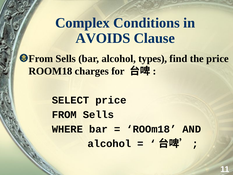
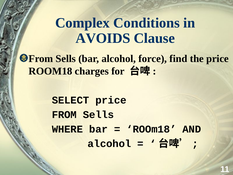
types: types -> force (153, 59)
